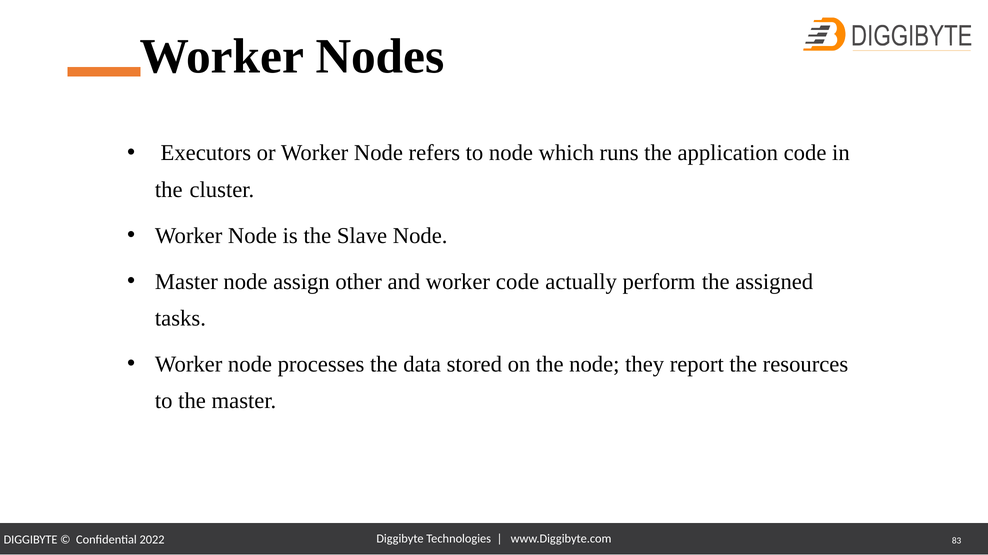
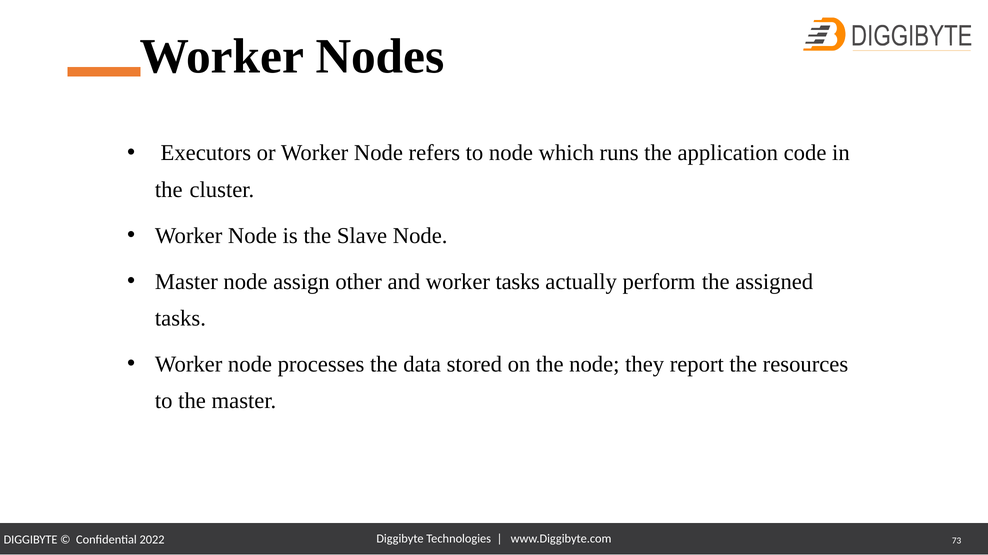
worker code: code -> tasks (518, 281)
83: 83 -> 73 (957, 540)
